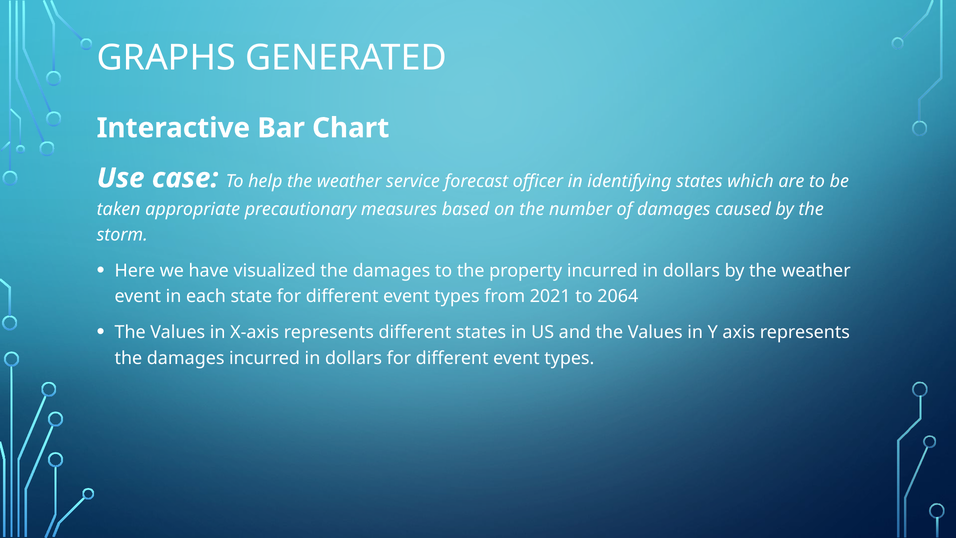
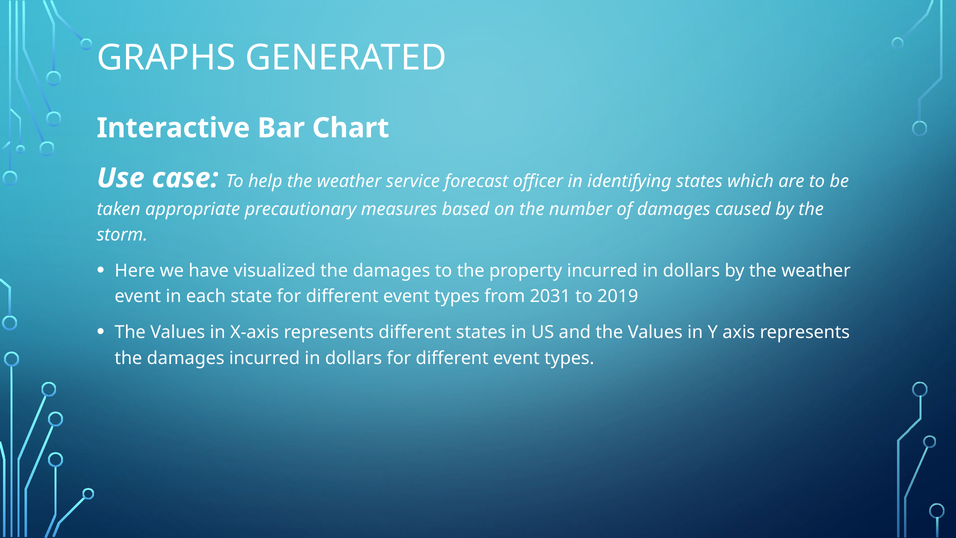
2021: 2021 -> 2031 (550, 296)
2064: 2064 -> 2019 (618, 296)
